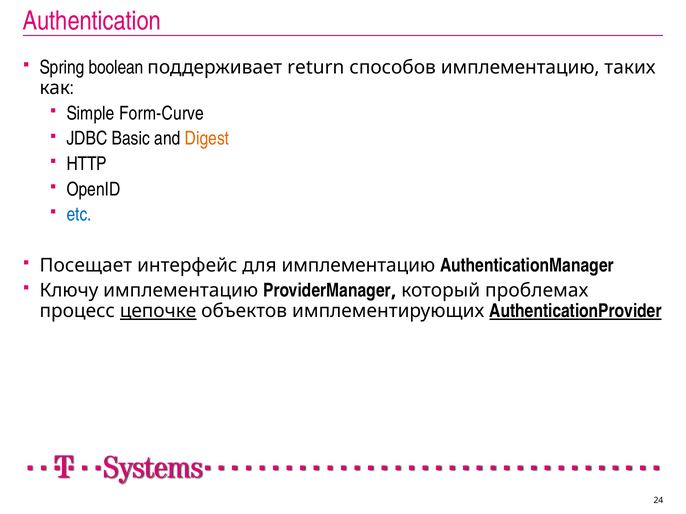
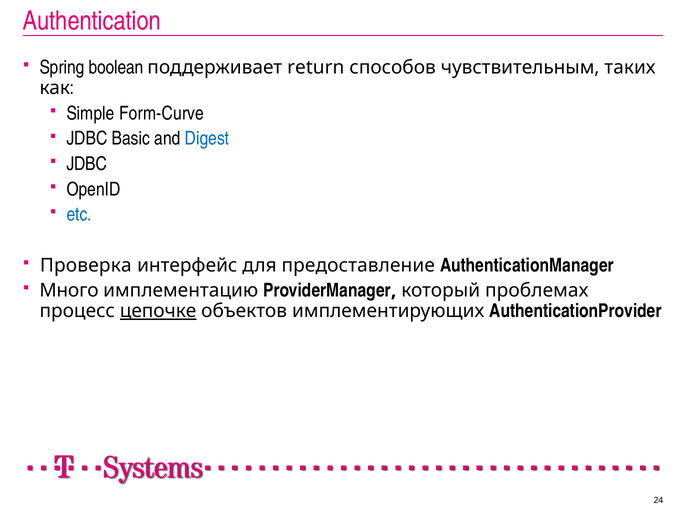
способов имплементацию: имплементацию -> чувствительным (520, 68)
Digest colour: orange -> blue (207, 139)
HTTP: HTTP -> JDBC (87, 164)
Посещает: Посещает -> Проверка (86, 265)
для имплементацию: имплементацию -> предоставление (358, 265)
Ключу: Ключу -> Много (69, 291)
AuthenticationProvider underline: present -> none (576, 311)
